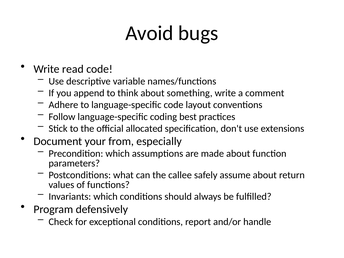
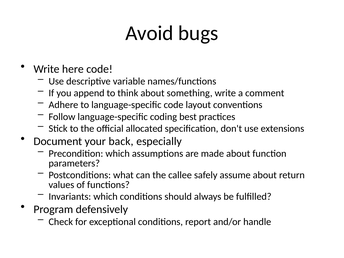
read: read -> here (73, 69)
from: from -> back (121, 141)
